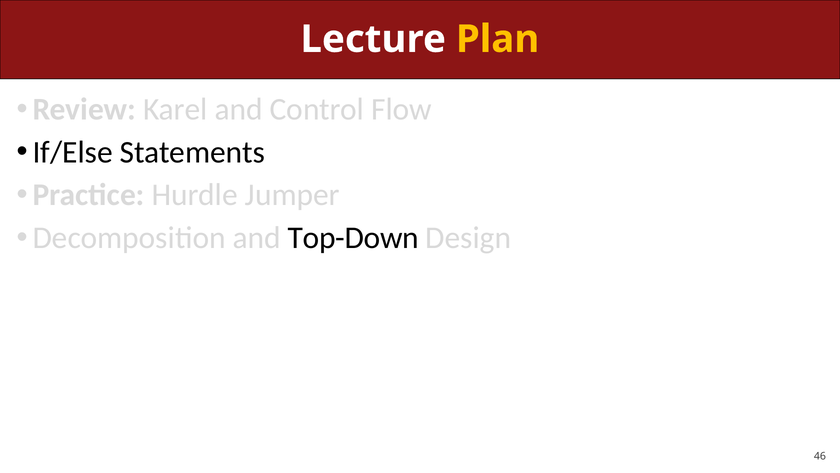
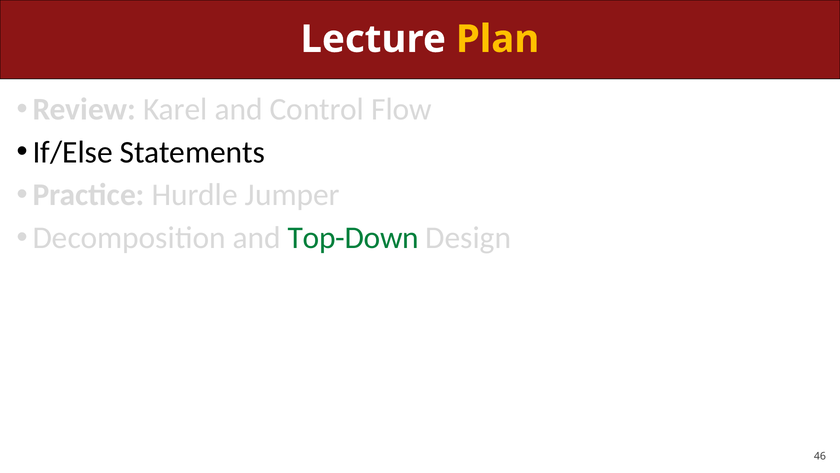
Top-Down colour: black -> green (353, 238)
